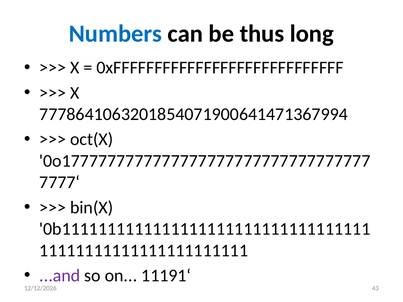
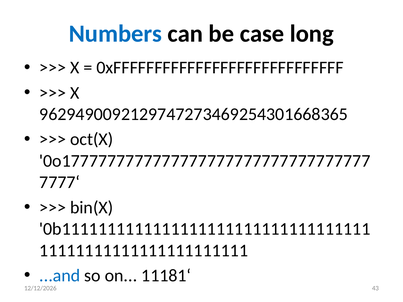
thus: thus -> case (262, 34)
7778641063201854071900641471367994: 7778641063201854071900641471367994 -> 9629490092129747273469254301668365 (194, 114)
...and colour: purple -> blue (60, 276)
11191‘: 11191‘ -> 11181‘ (166, 276)
